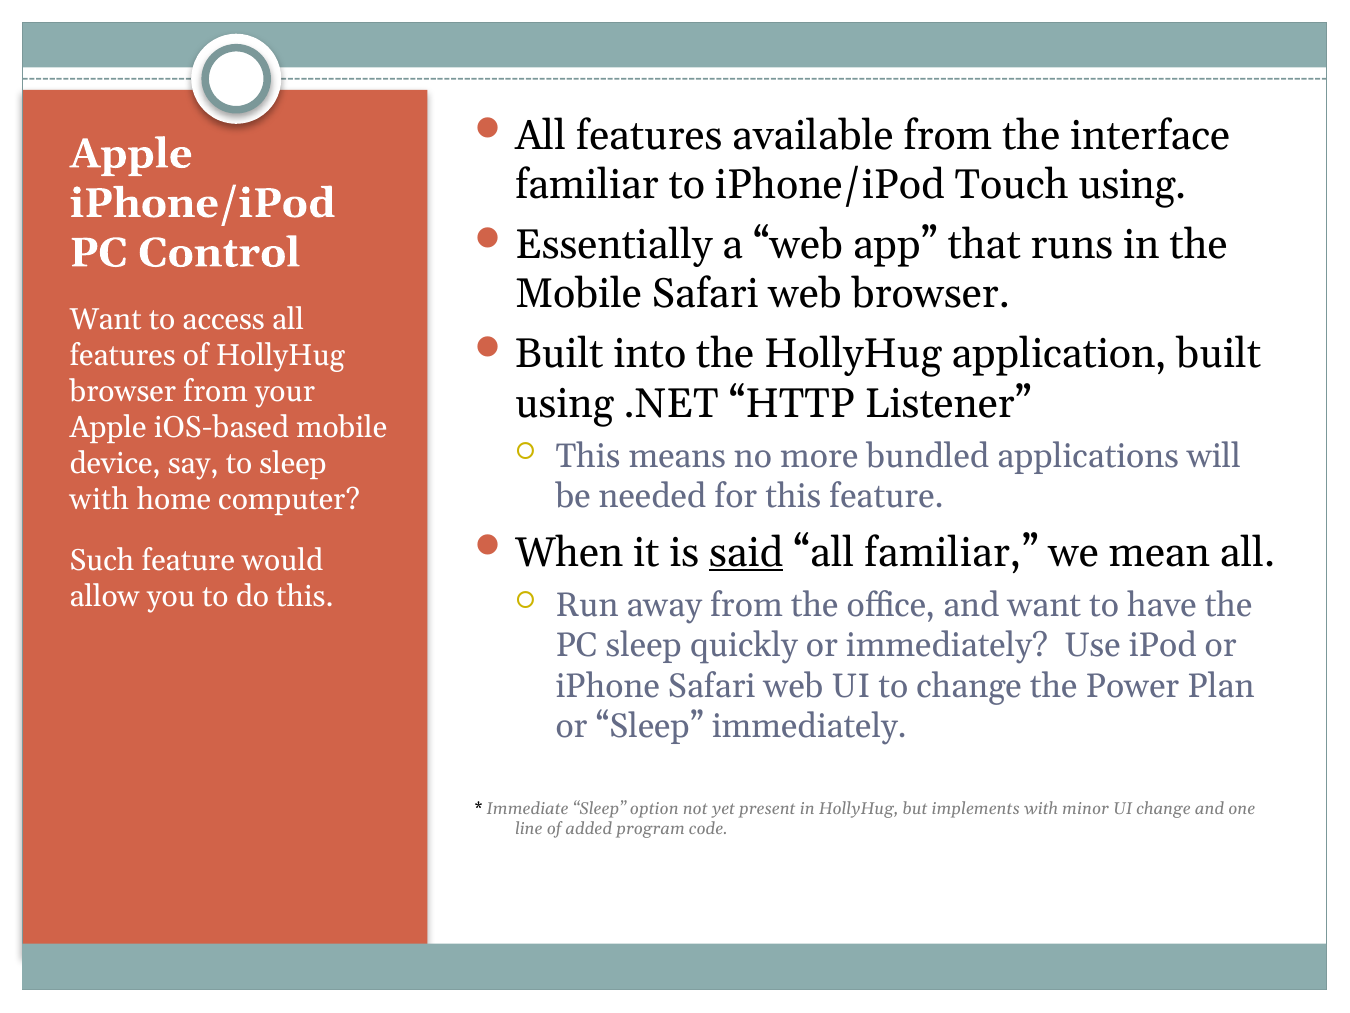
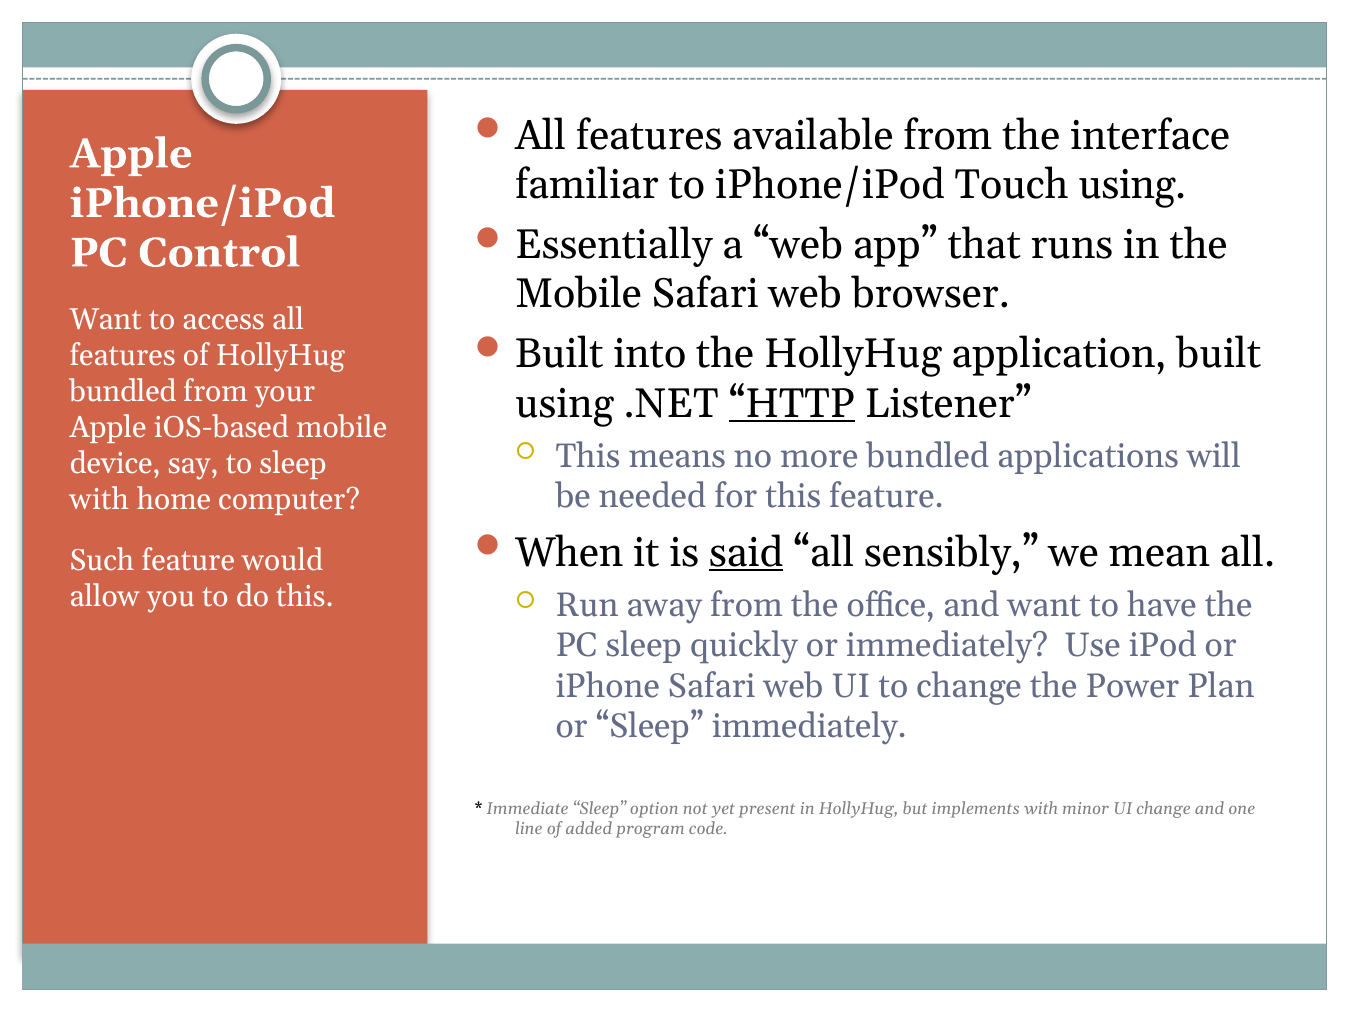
browser: browser -> bundled (123, 391)
HTTP underline: none -> present (792, 403)
all familiar: familiar -> sensibly (952, 552)
